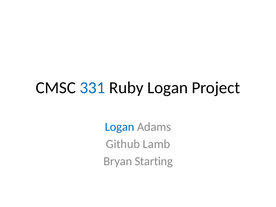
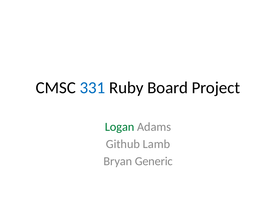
Ruby Logan: Logan -> Board (168, 88)
Logan colour: blue -> green (120, 127)
Starting: Starting -> Generic (154, 161)
